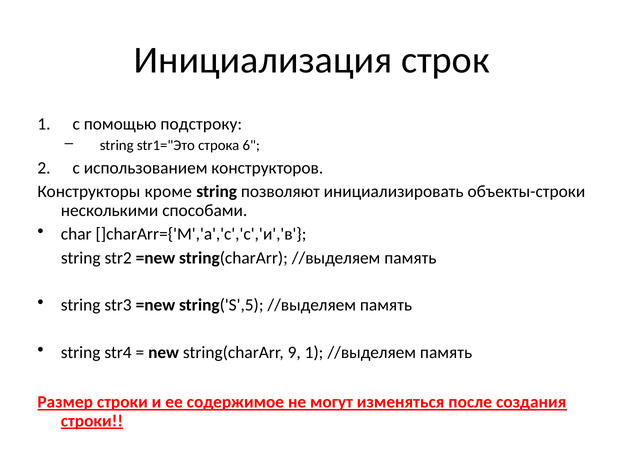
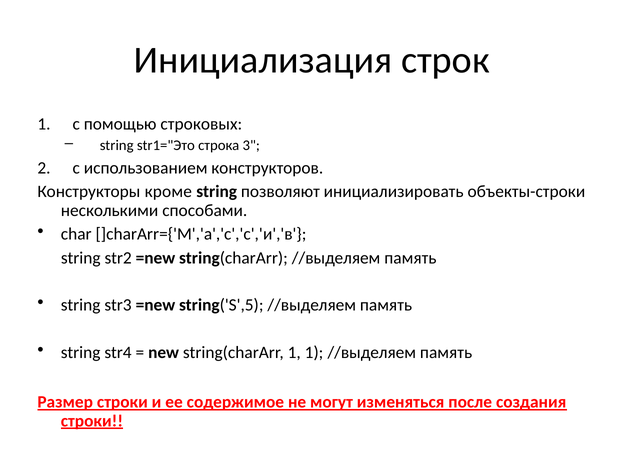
подстроку: подстроку -> строковых (201, 124)
6: 6 -> 3 (251, 145)
string(charArr 9: 9 -> 1 (294, 353)
